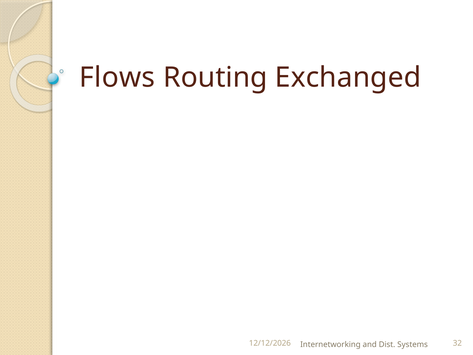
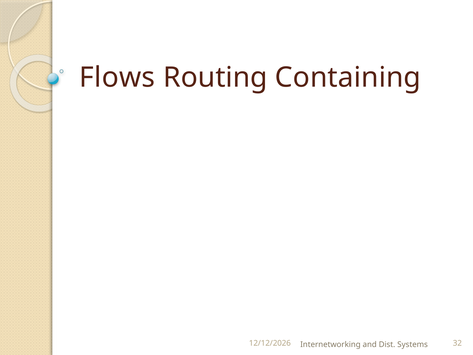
Exchanged: Exchanged -> Containing (348, 77)
